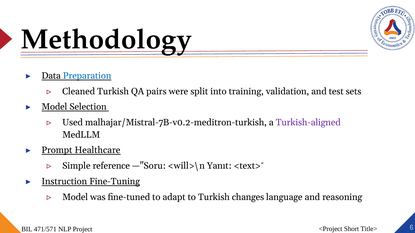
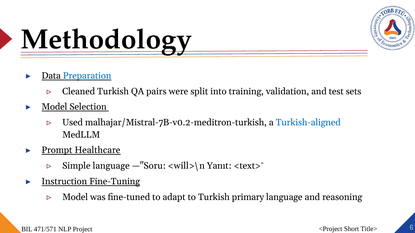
Turkish-aligned colour: purple -> blue (308, 123)
Simple reference: reference -> language (111, 166)
changes: changes -> primary (248, 197)
